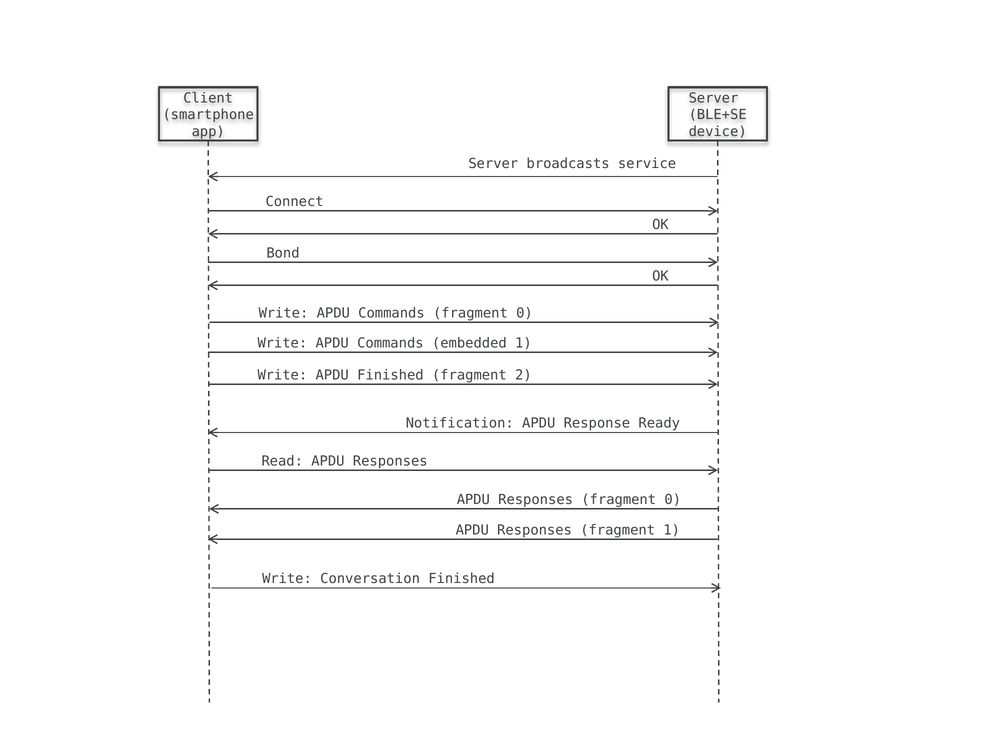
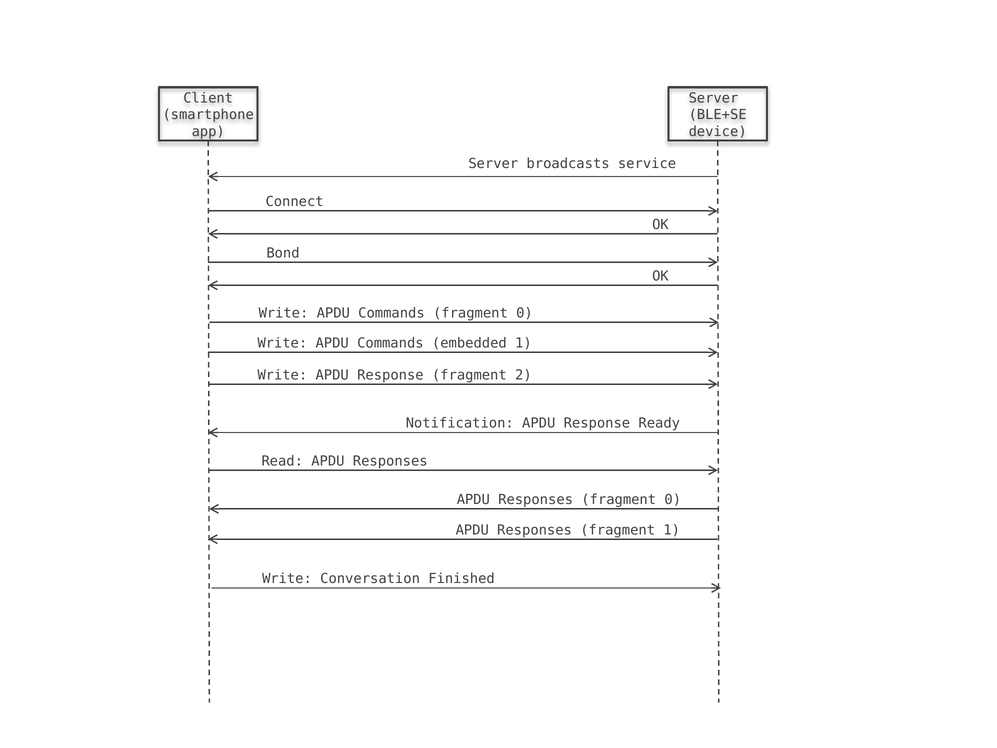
Write APDU Finished: Finished -> Response (390, 375)
